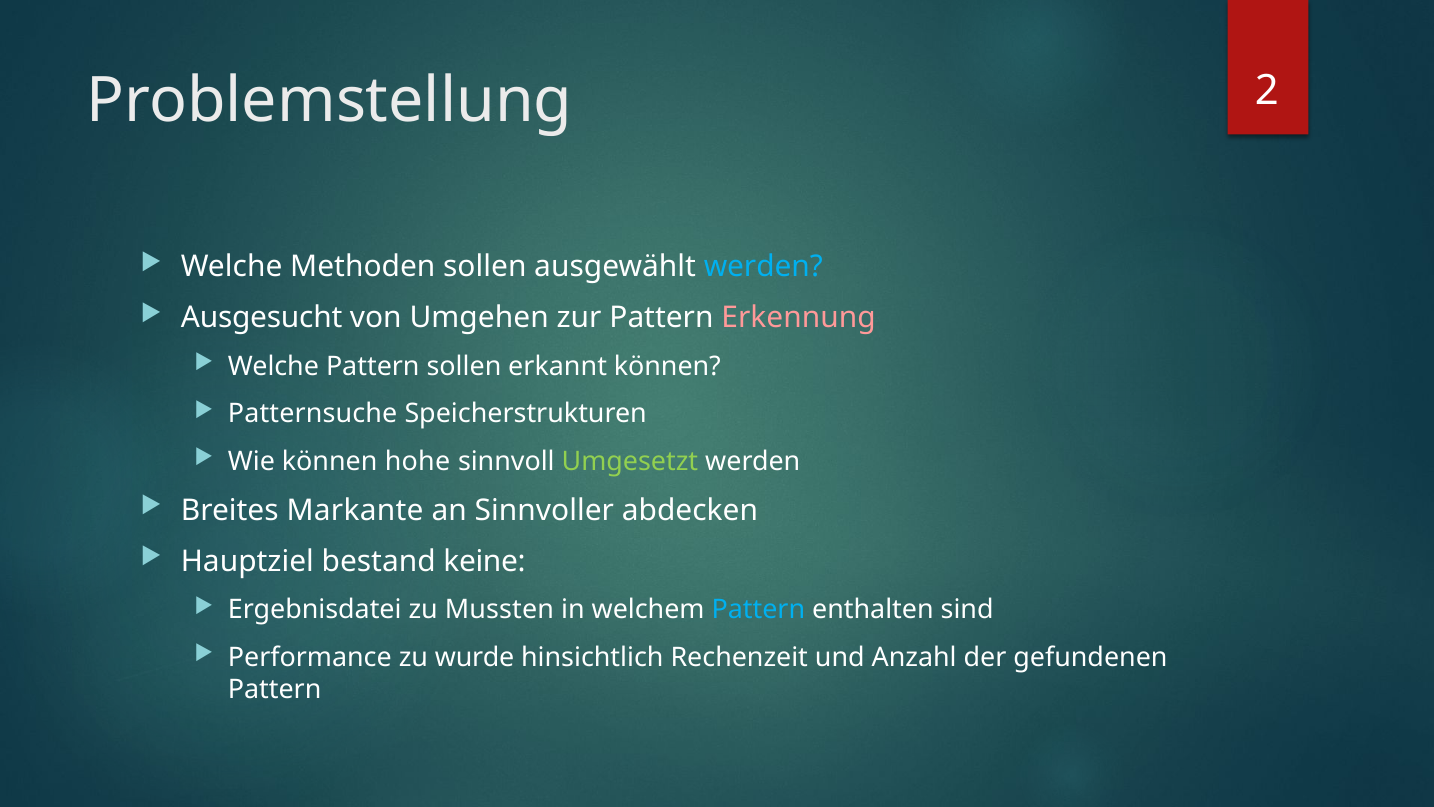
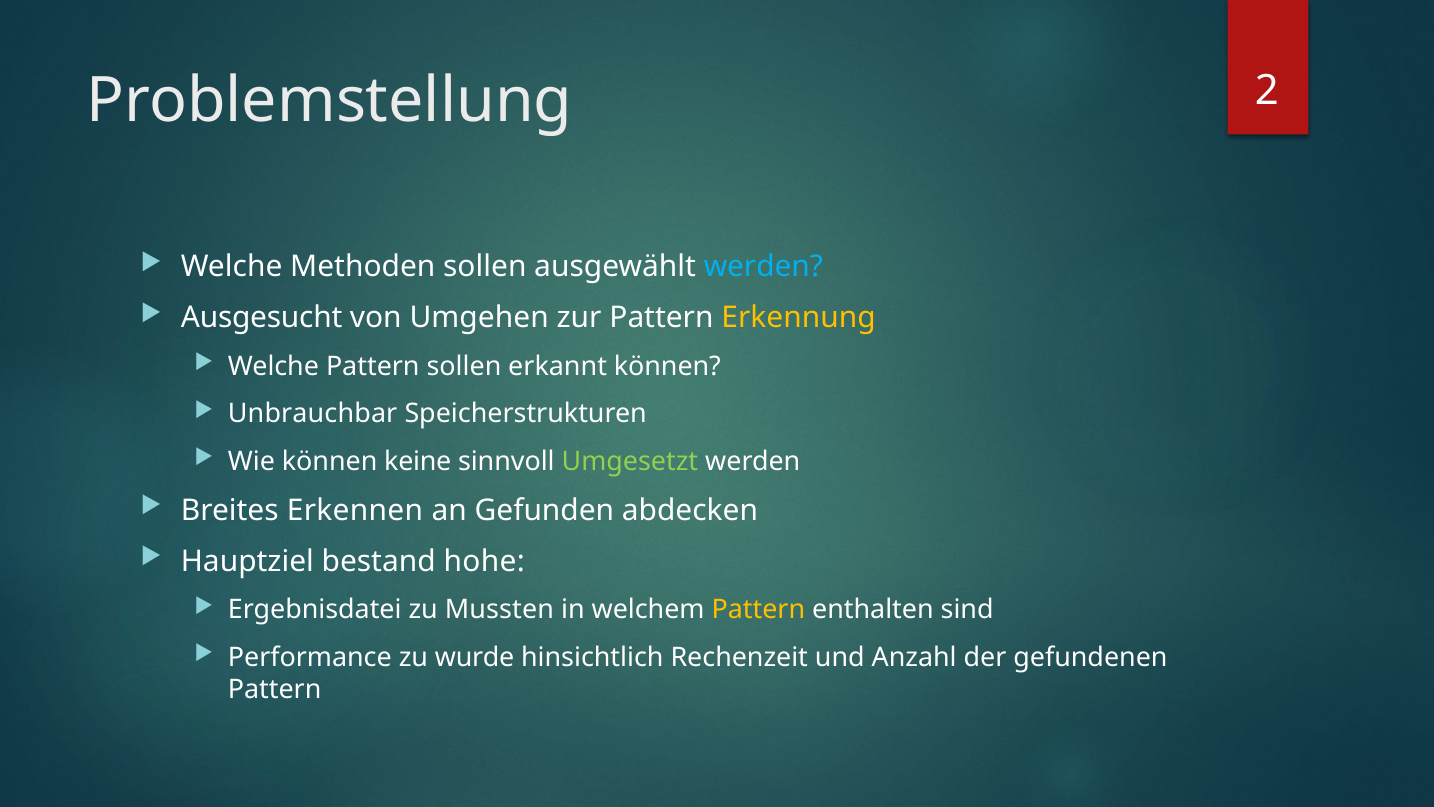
Erkennung colour: pink -> yellow (799, 318)
Patternsuche: Patternsuche -> Unbrauchbar (313, 414)
hohe: hohe -> keine (418, 461)
Markante: Markante -> Erkennen (355, 510)
Sinnvoller: Sinnvoller -> Gefunden (544, 510)
keine: keine -> hohe (484, 561)
Pattern colour: light blue -> yellow (758, 610)
